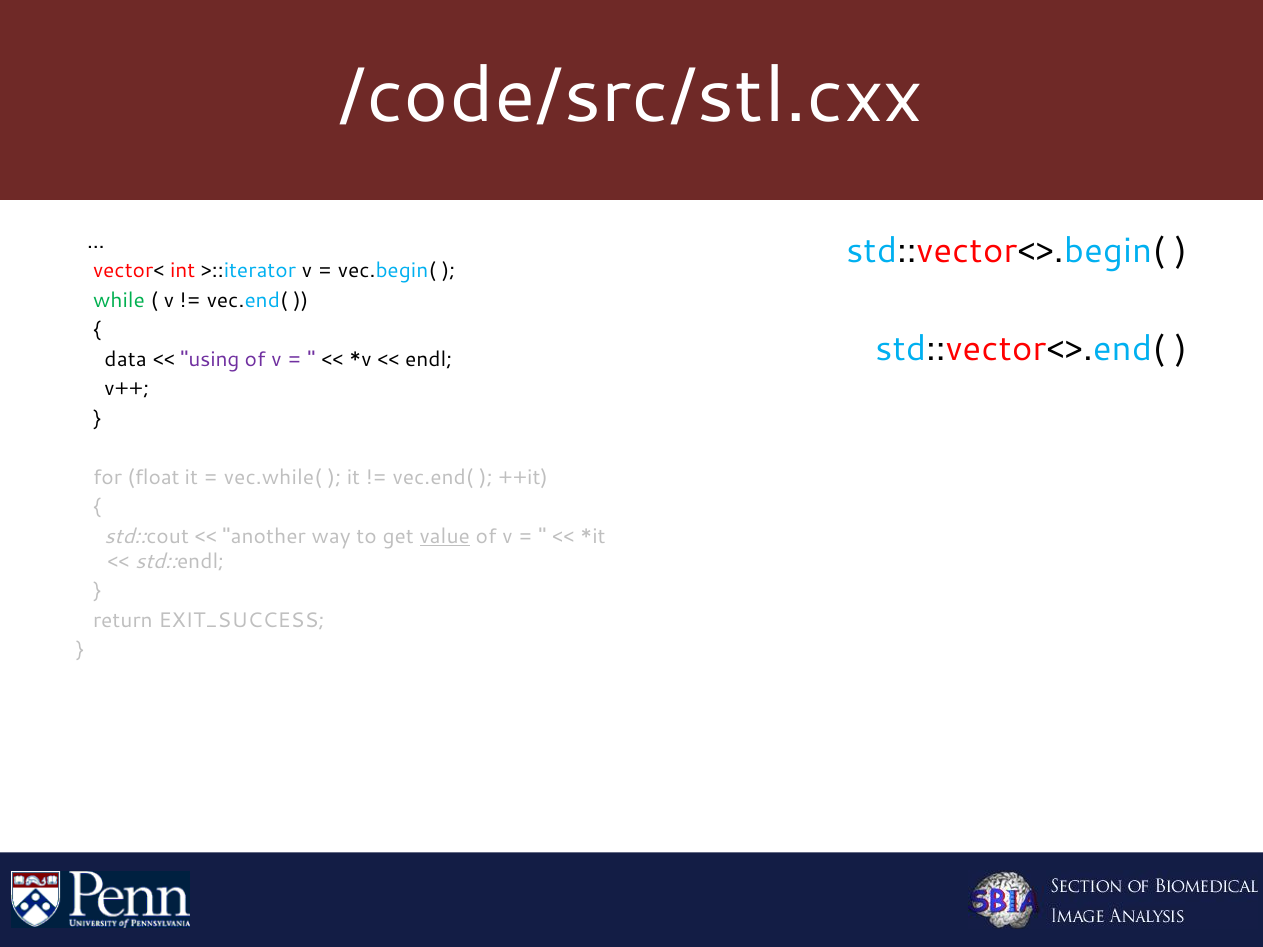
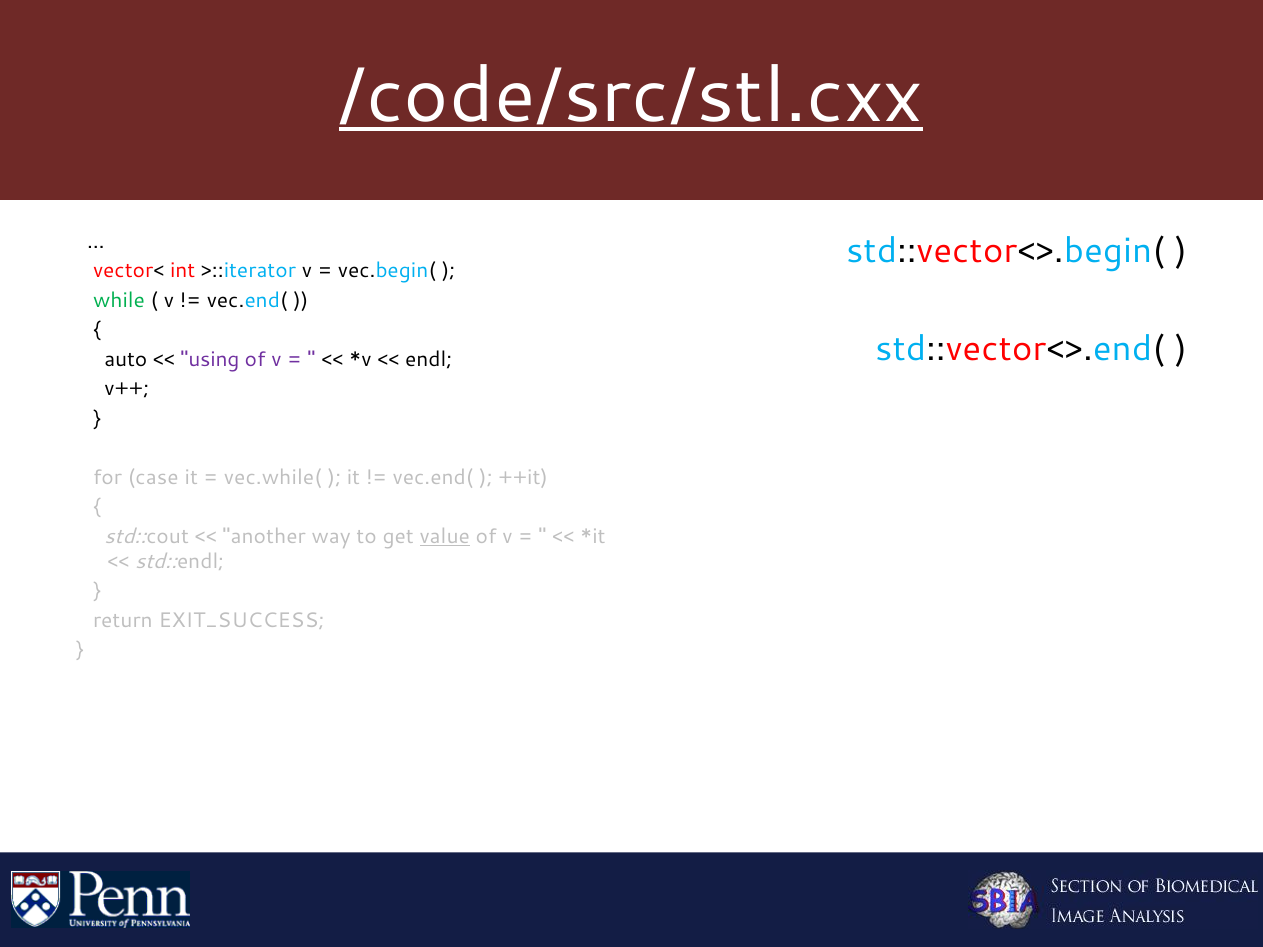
/code/src/stl.cxx underline: none -> present (631, 96)
data: data -> auto (126, 359)
float: float -> case (153, 477)
